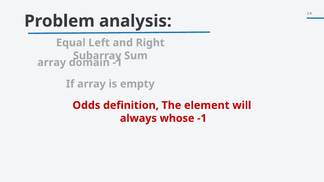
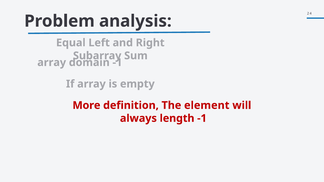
Odds: Odds -> More (86, 105)
whose: whose -> length (177, 118)
